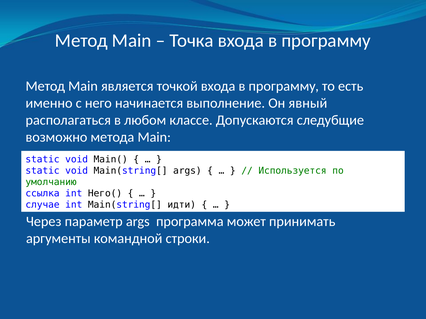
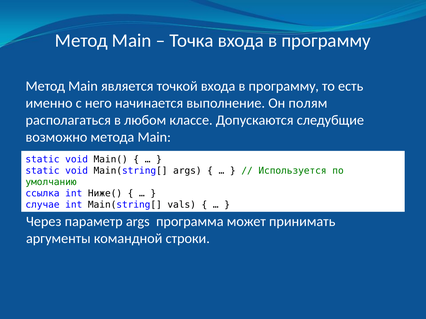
явный: явный -> полям (308, 103)
Него(: Него( -> Ниже( (105, 194)
идти: идти -> vals (182, 205)
